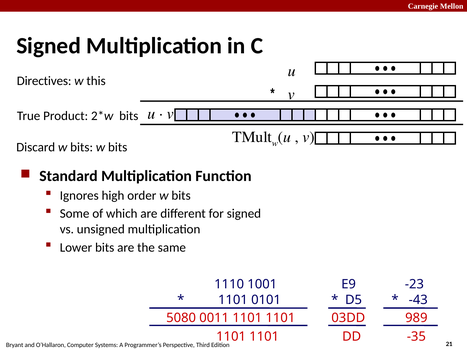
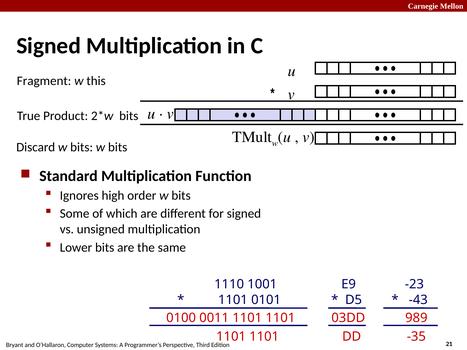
Directives: Directives -> Fragment (44, 81)
5080: 5080 -> 0100 (181, 318)
